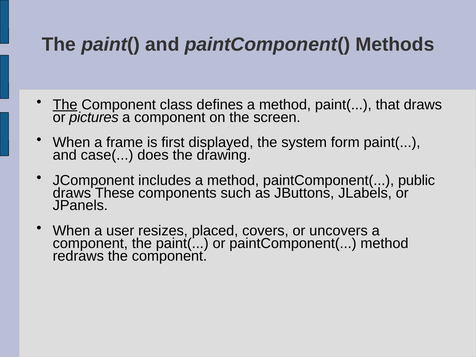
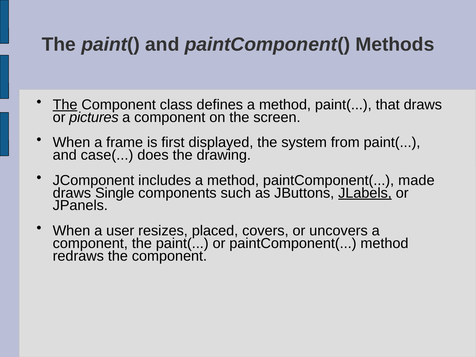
form: form -> from (345, 142)
public: public -> made (416, 180)
These: These -> Single (115, 193)
JLabels underline: none -> present (365, 193)
